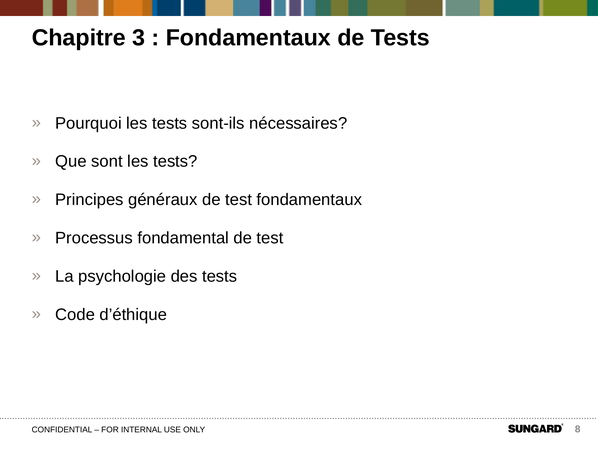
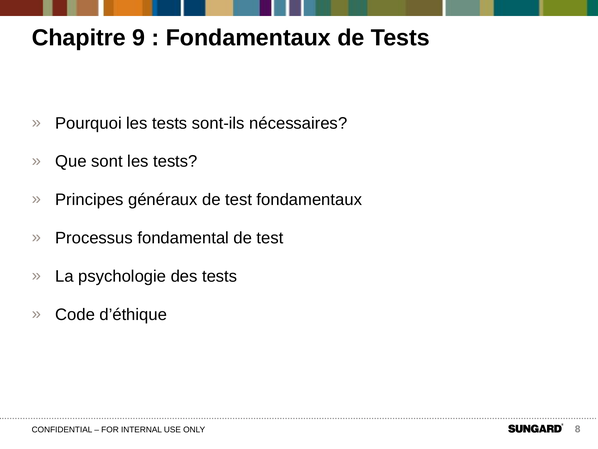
3: 3 -> 9 (139, 38)
